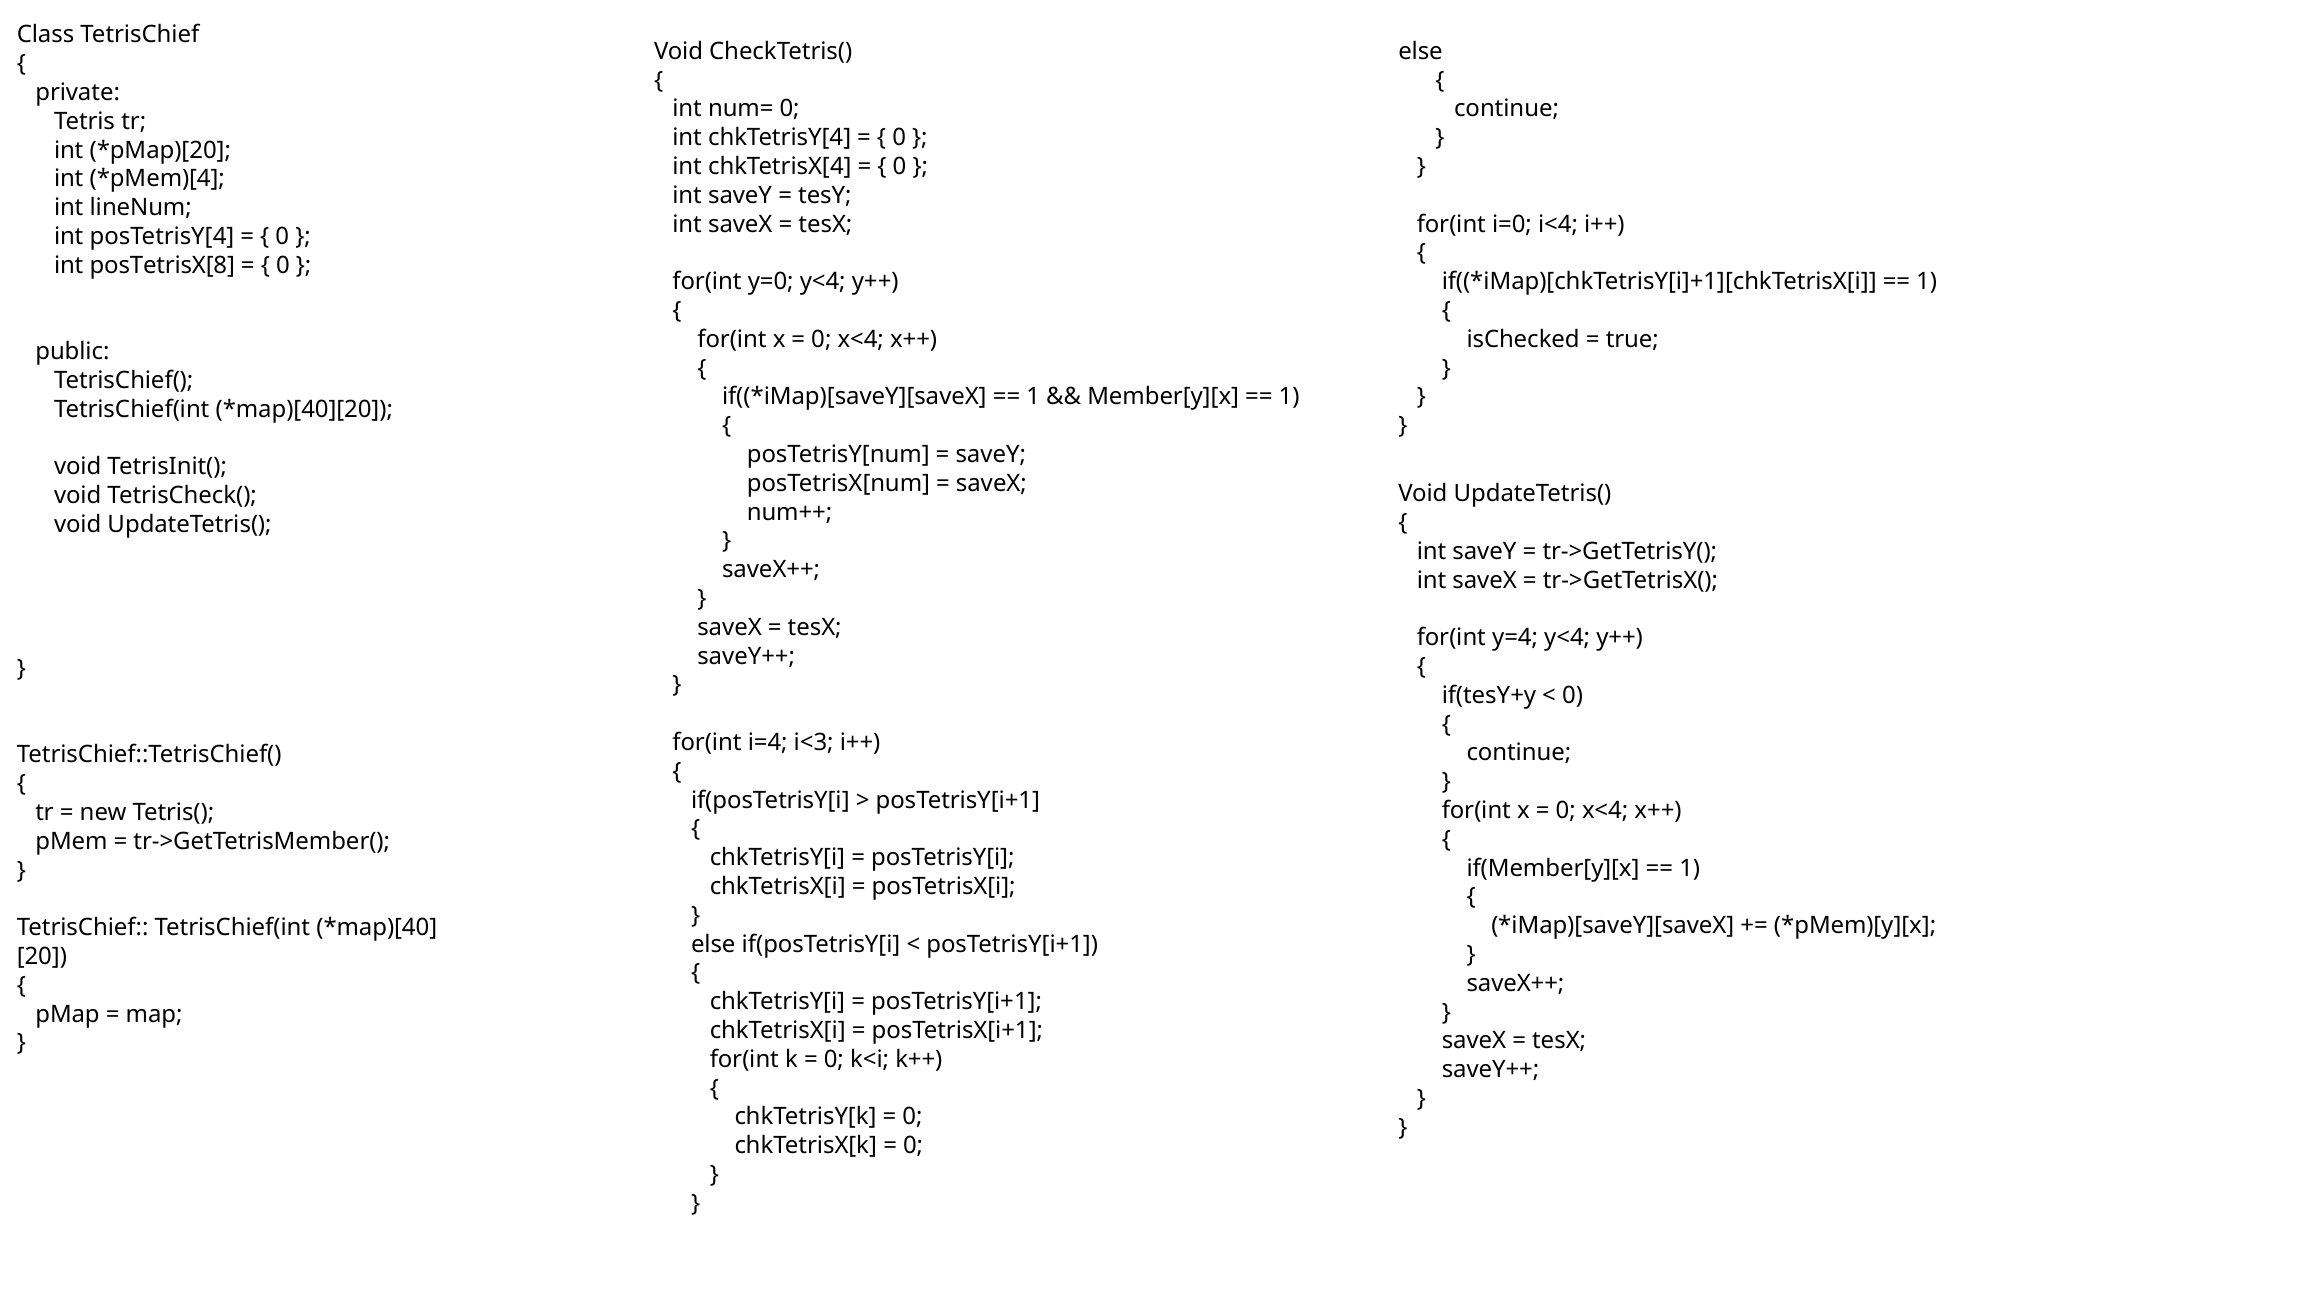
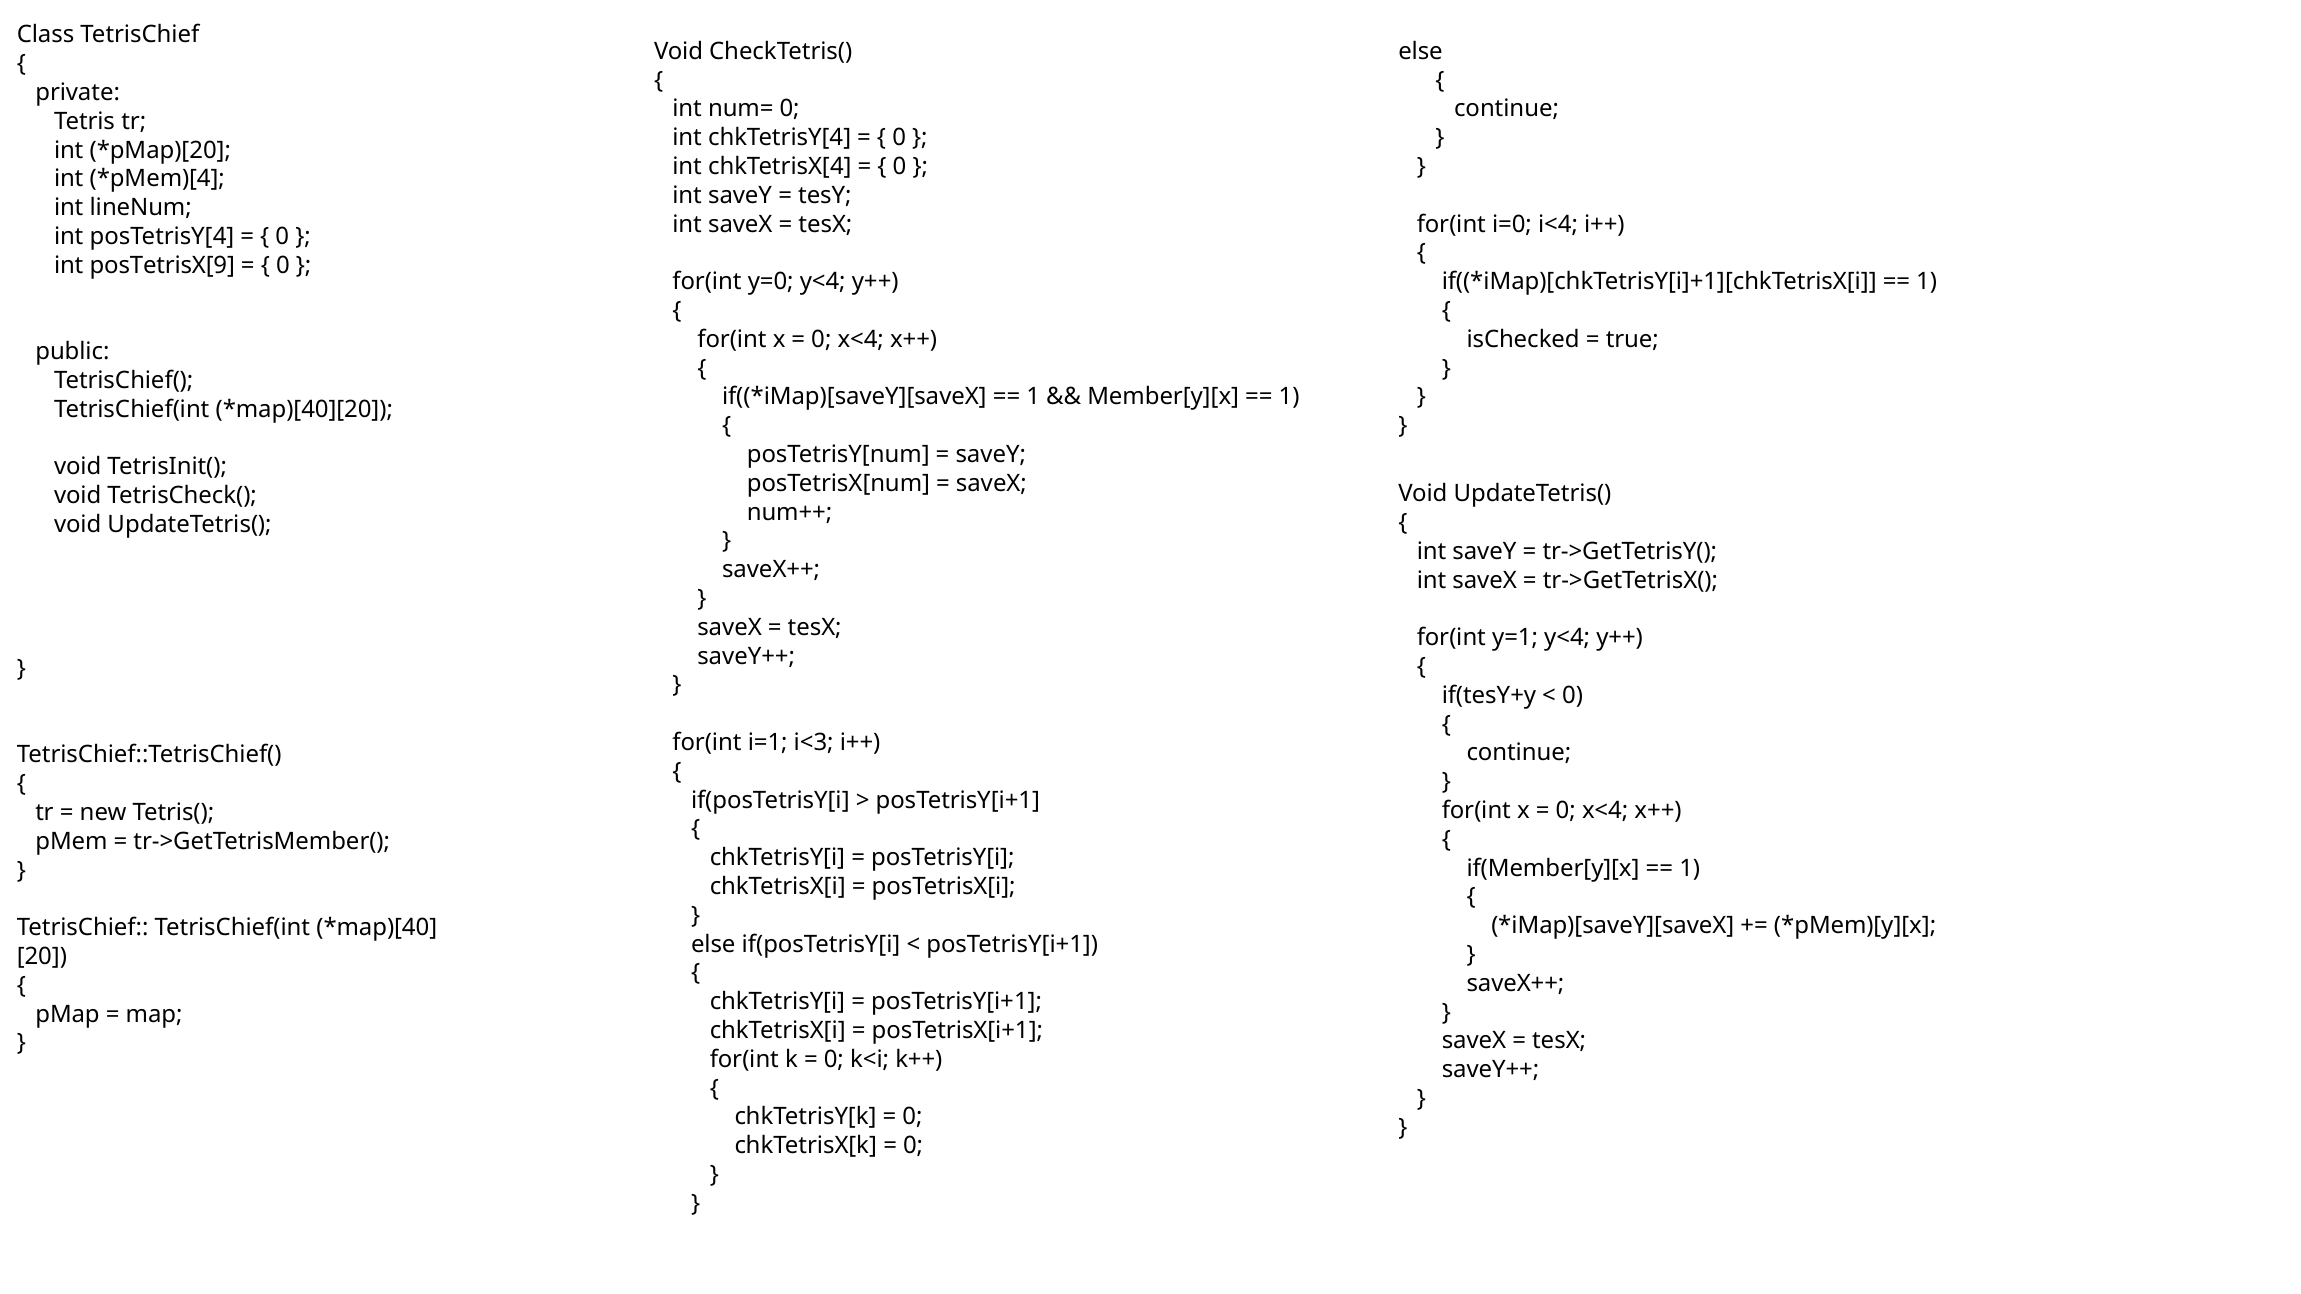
posTetrisX[8: posTetrisX[8 -> posTetrisX[9 (162, 265)
y=4: y=4 -> y=1 (1515, 638)
i=4: i=4 -> i=1 (768, 743)
